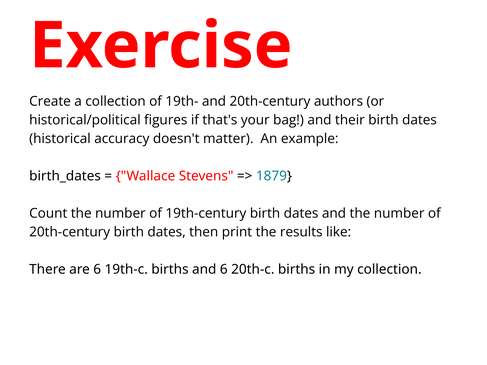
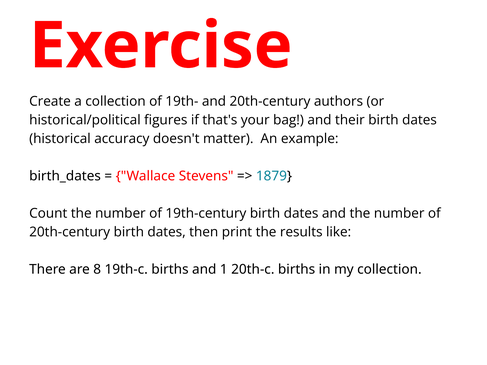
are 6: 6 -> 8 (97, 270)
and 6: 6 -> 1 (224, 270)
